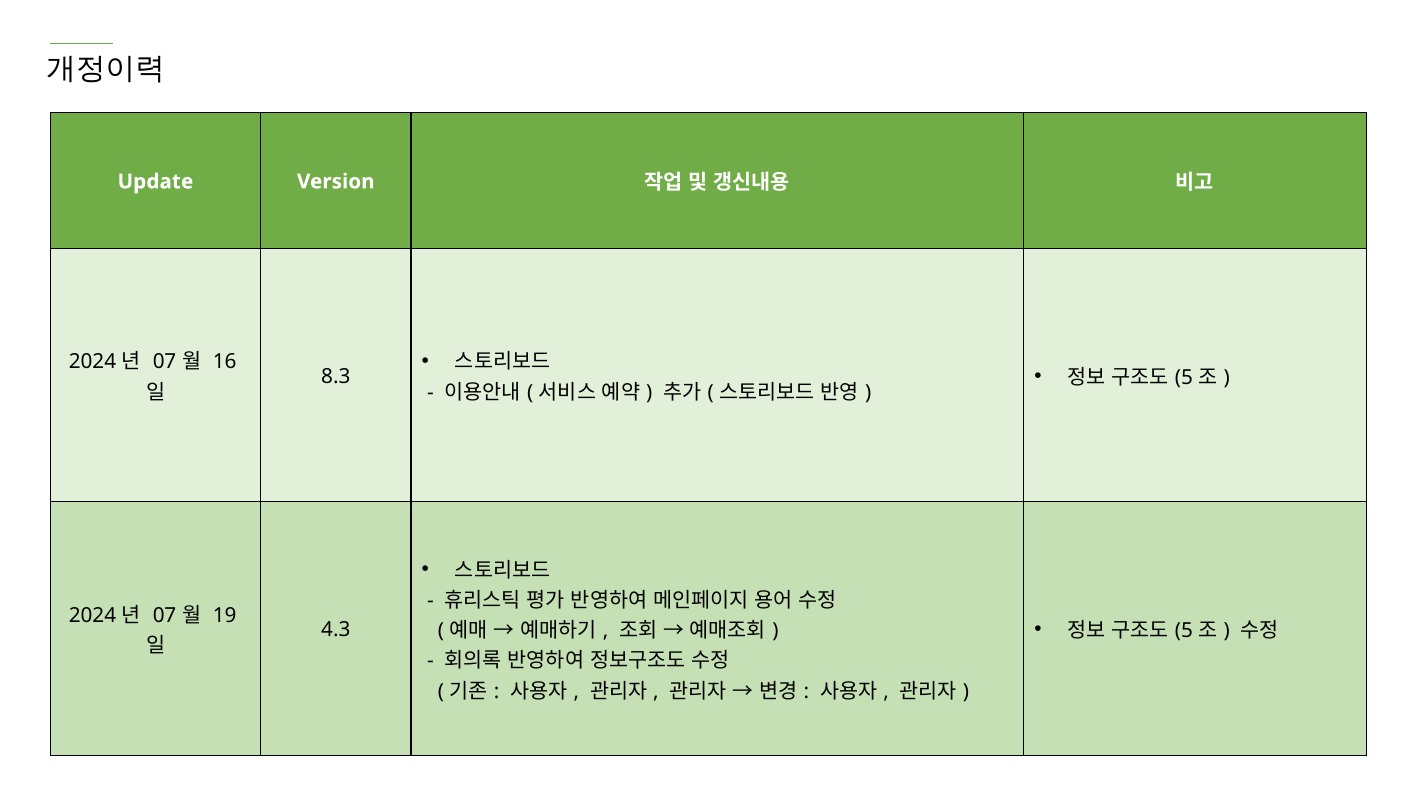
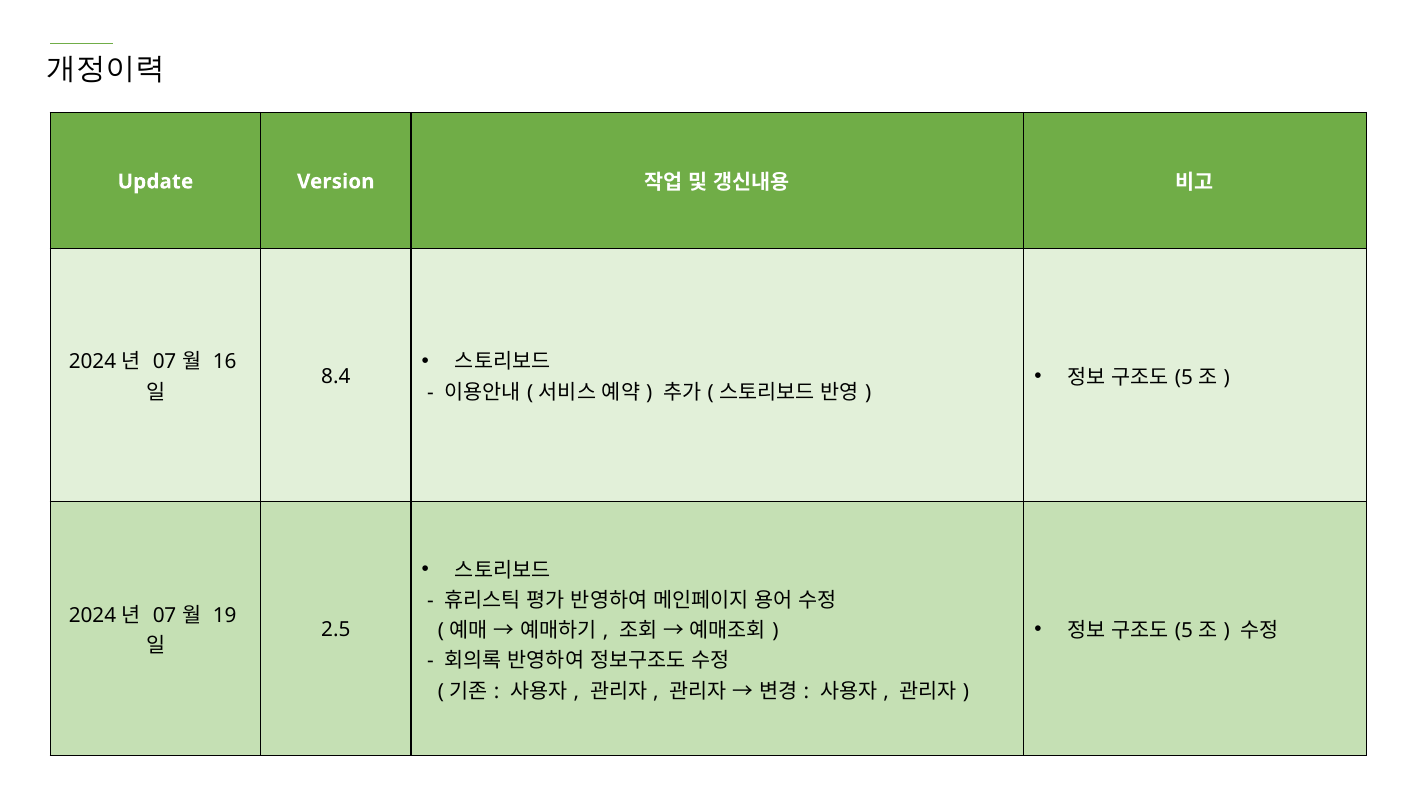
8.3: 8.3 -> 8.4 (336, 376)
4.3: 4.3 -> 2.5 (336, 630)
